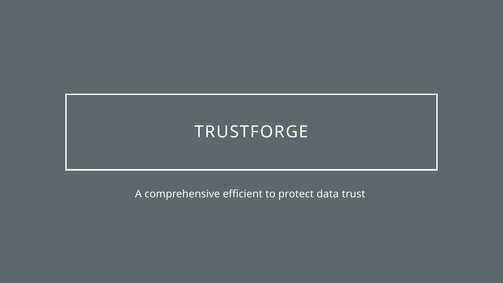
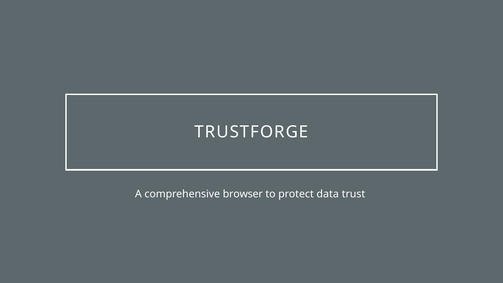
efficient: efficient -> browser (243, 194)
